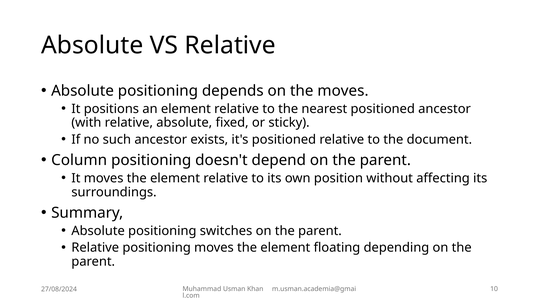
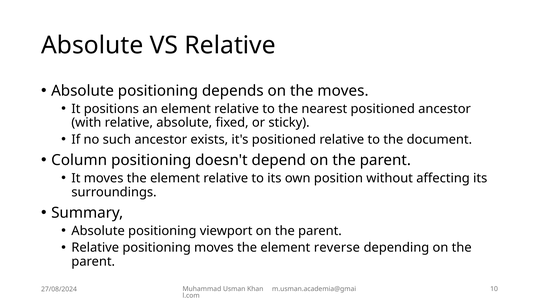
switches: switches -> viewport (226, 231)
floating: floating -> reverse (337, 248)
